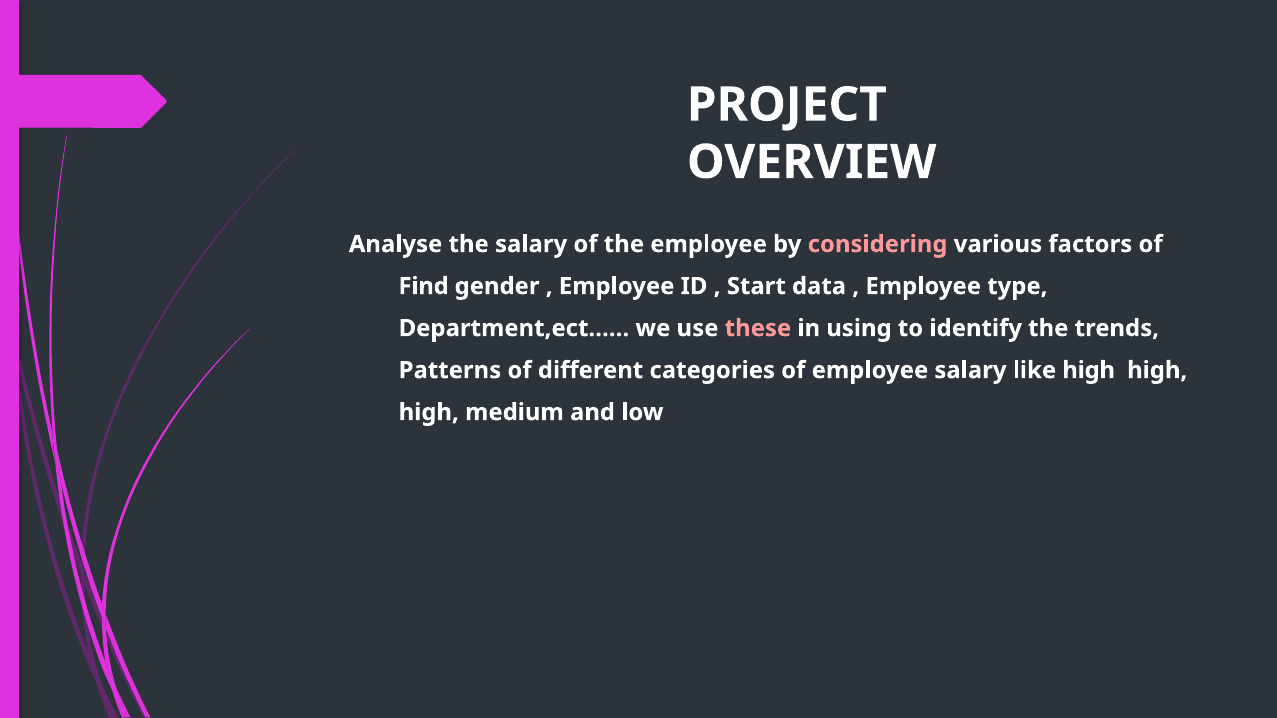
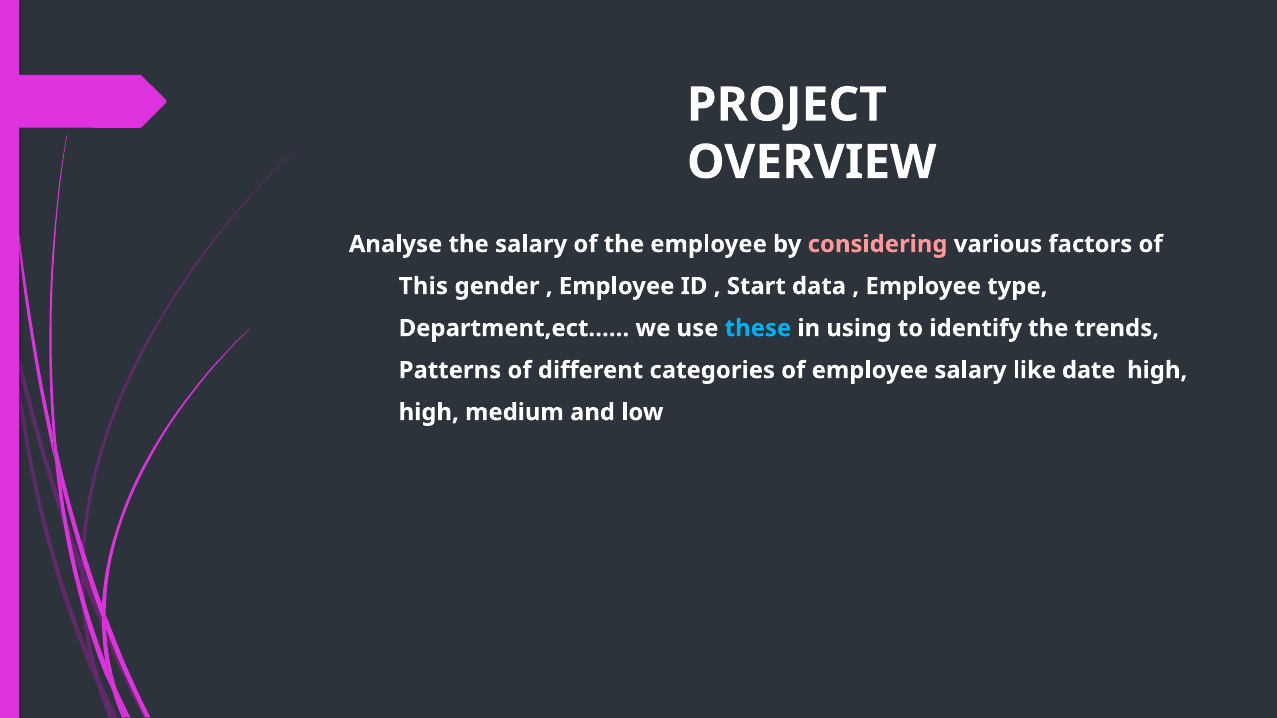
Find: Find -> This (423, 286)
these colour: pink -> light blue (758, 328)
like high: high -> date (1089, 370)
